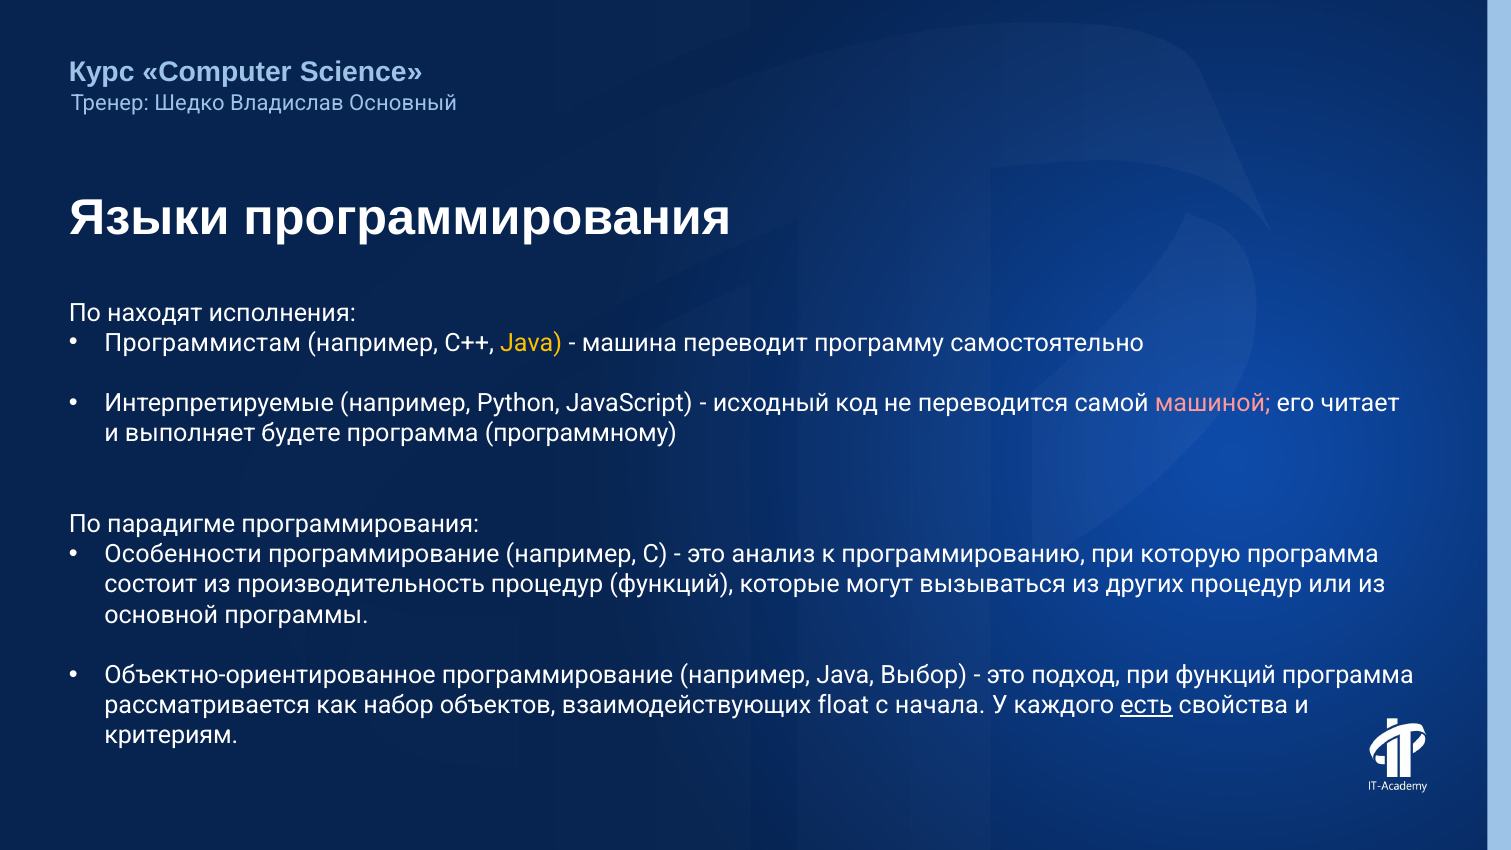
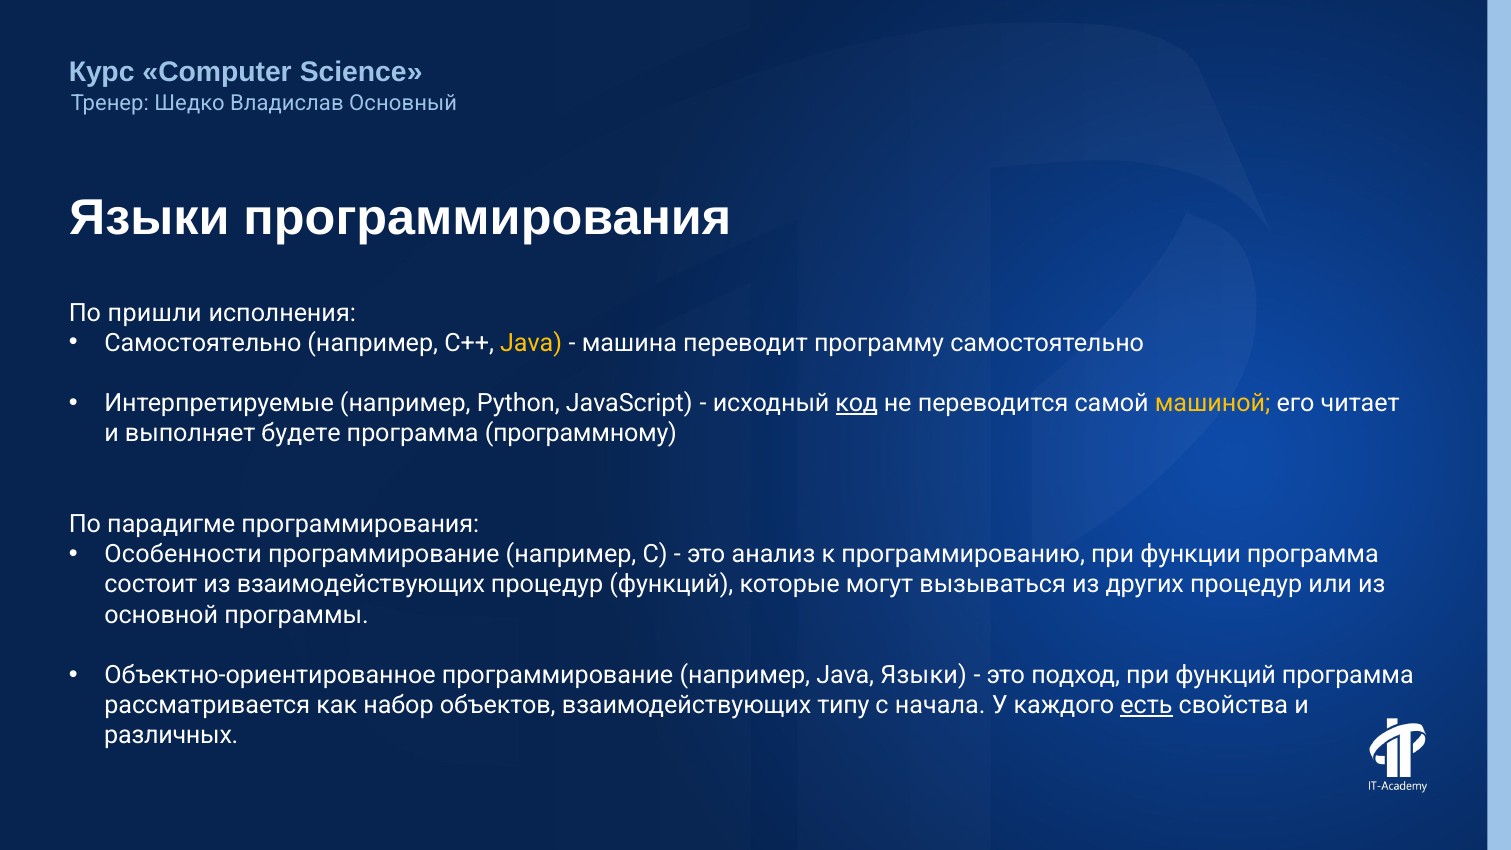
находят: находят -> пришли (155, 313)
Программистам: Программистам -> Самостоятельно (203, 343)
код underline: none -> present (857, 403)
машиной colour: pink -> yellow (1213, 403)
которую: которую -> функции (1191, 554)
из производительность: производительность -> взаимодействующих (361, 585)
Java Выбор: Выбор -> Языки (924, 675)
float: float -> типу (844, 705)
критериям: критериям -> различных (171, 736)
